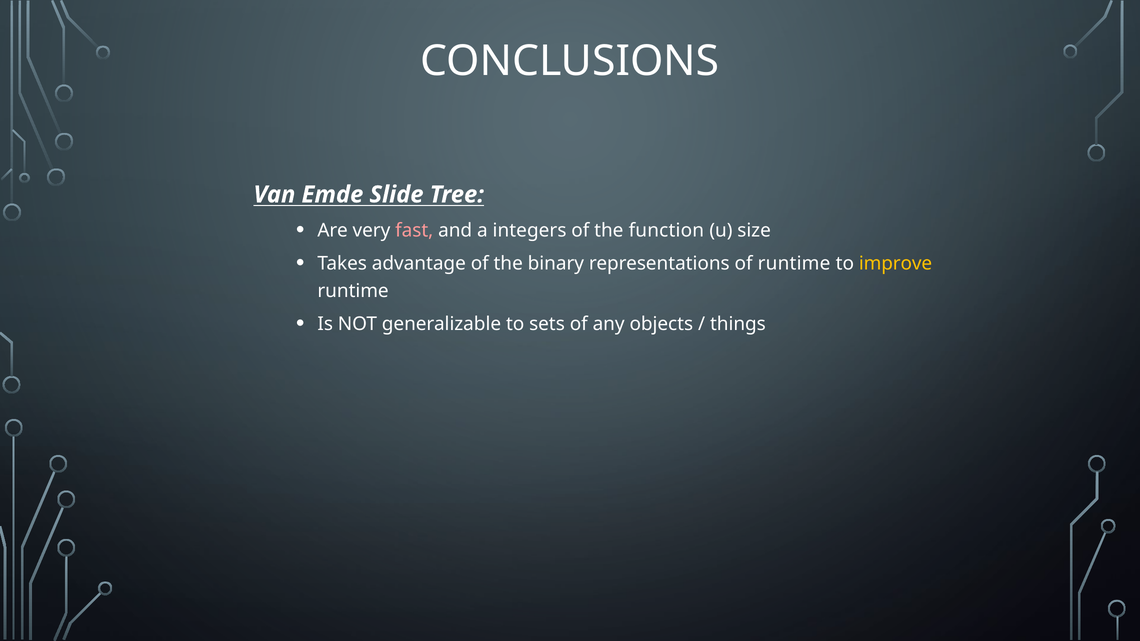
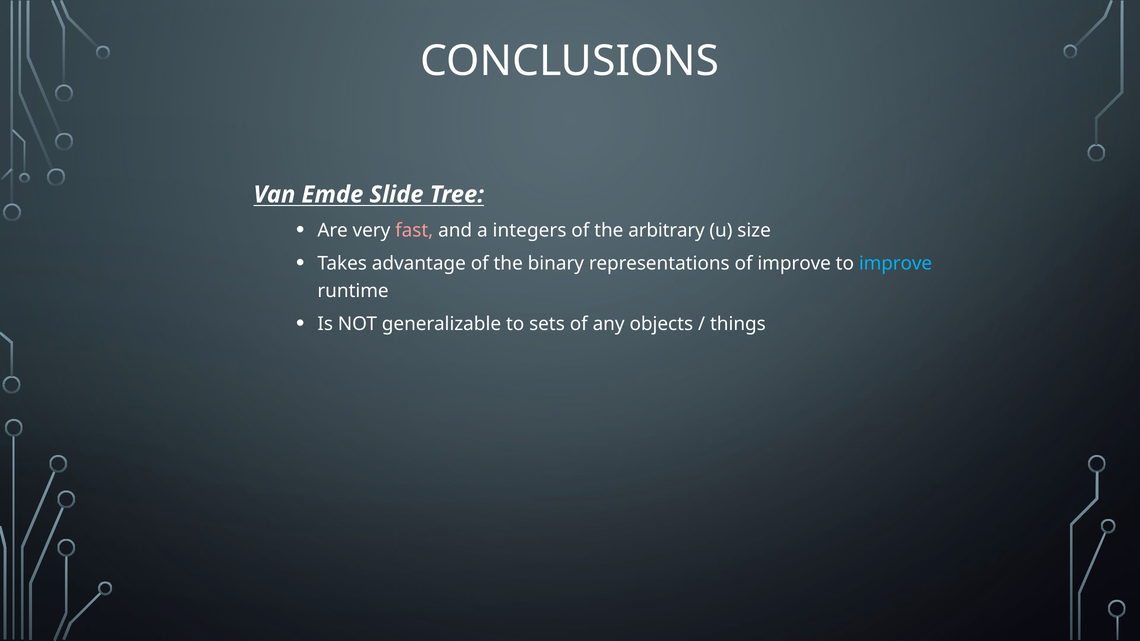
function: function -> arbitrary (667, 230)
of runtime: runtime -> improve (794, 264)
improve colour: yellow -> light blue (896, 264)
